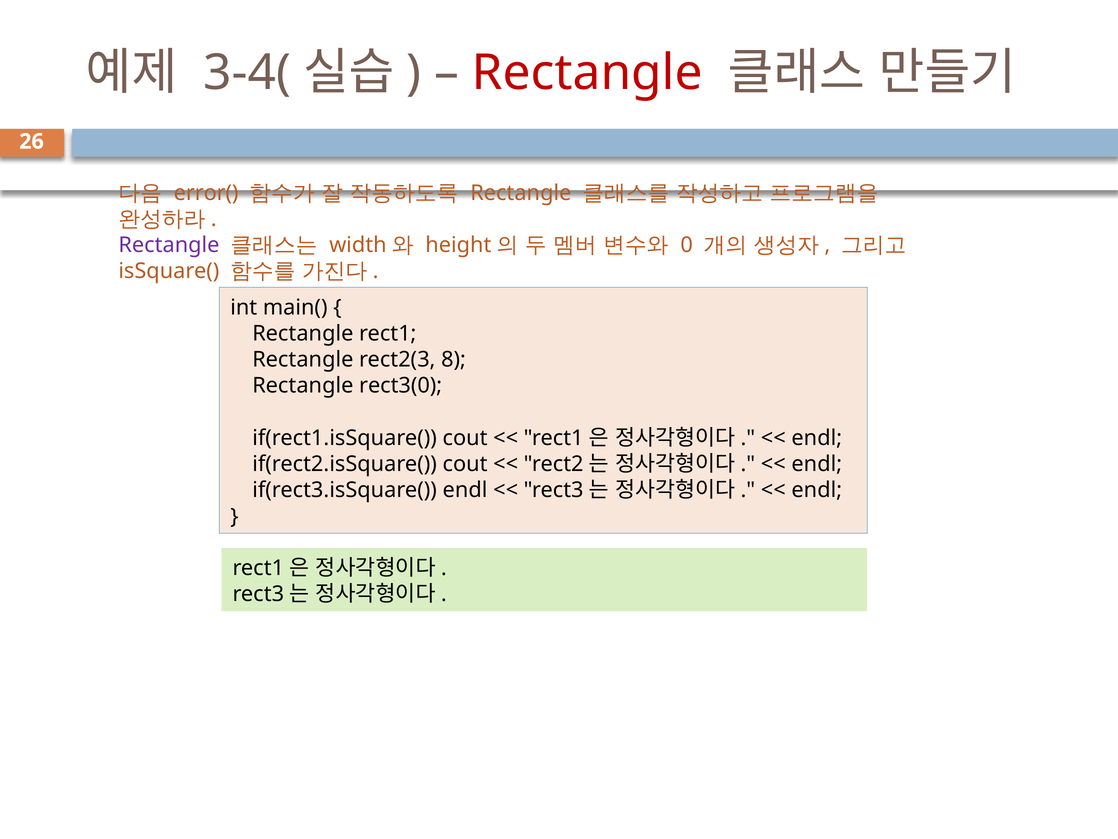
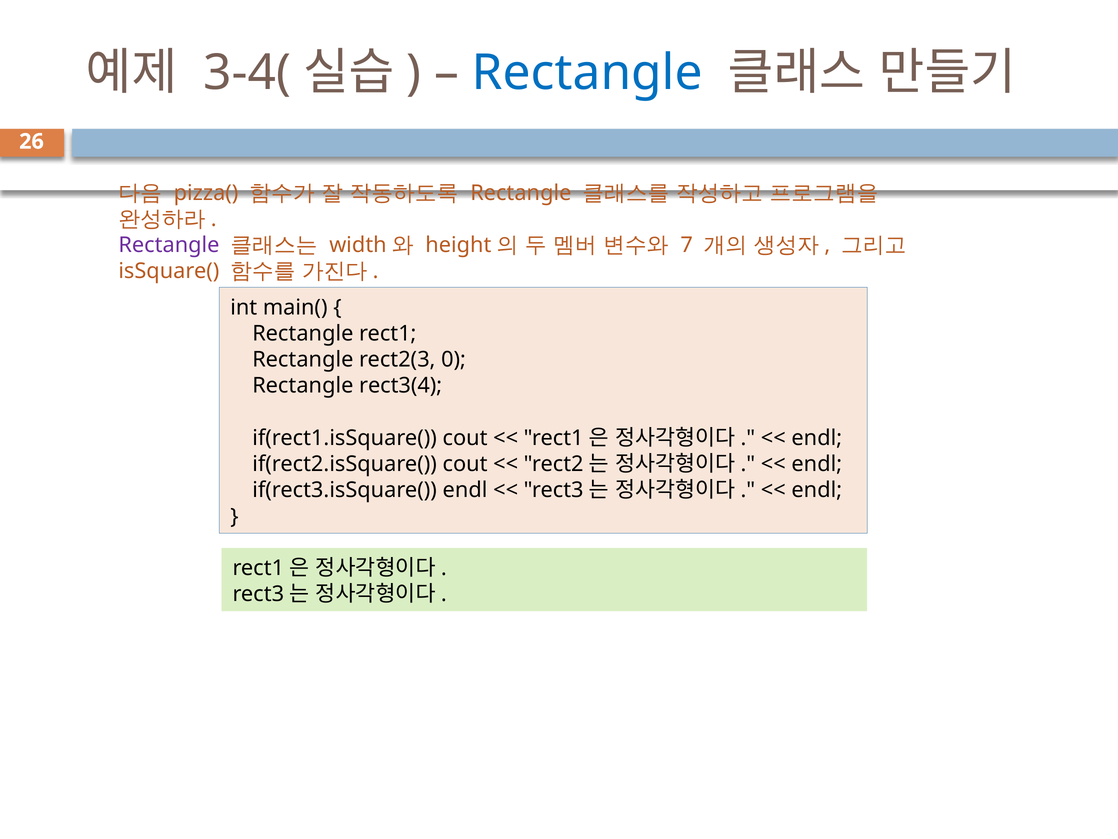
Rectangle colour: red -> blue (587, 73)
error(: error( -> pizza( (206, 193)
0: 0 -> 7 (687, 245)
8: 8 -> 0 (454, 359)
rect3(0: rect3(0 -> rect3(4 (401, 386)
